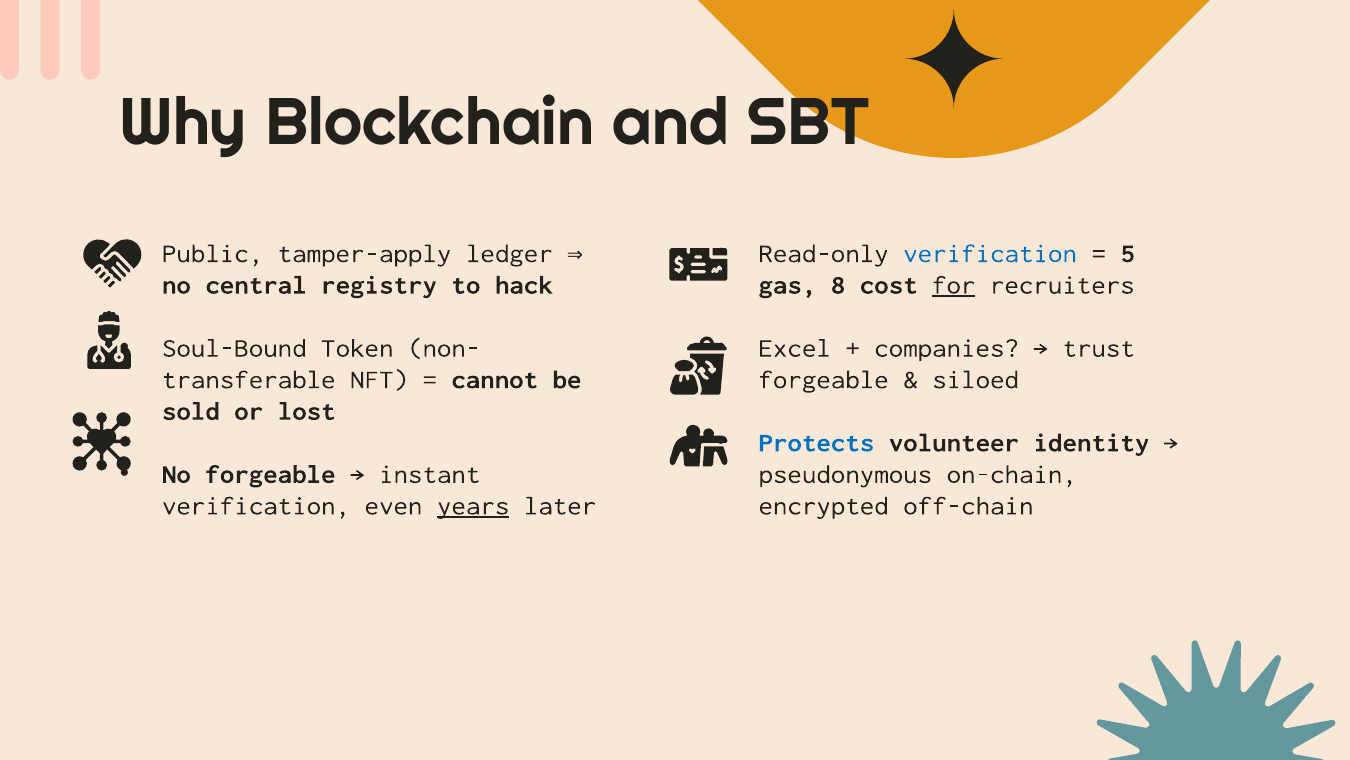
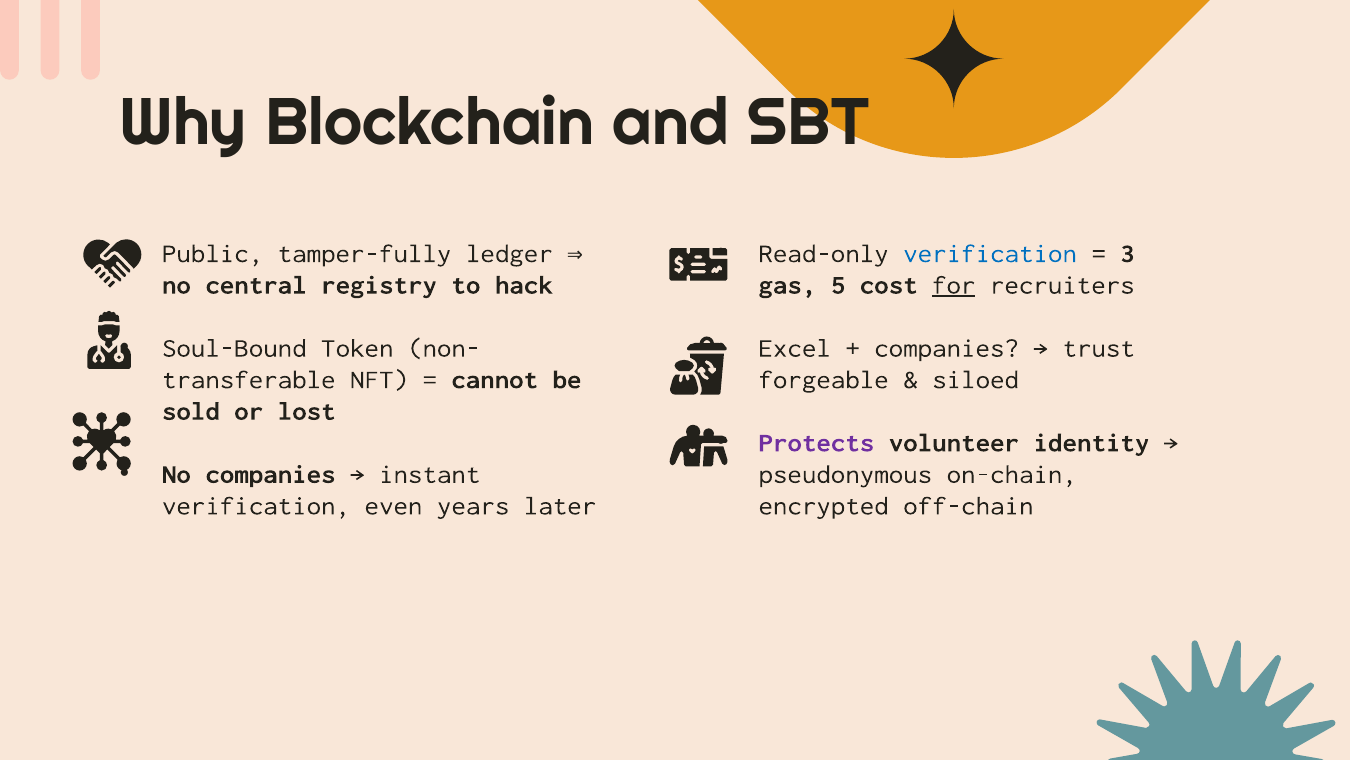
tamper-apply: tamper-apply -> tamper-fully (365, 253)
5: 5 -> 3 (1128, 253)
8: 8 -> 5 (838, 285)
Protects colour: blue -> purple (816, 442)
No forgeable: forgeable -> companies (270, 474)
years underline: present -> none (473, 505)
